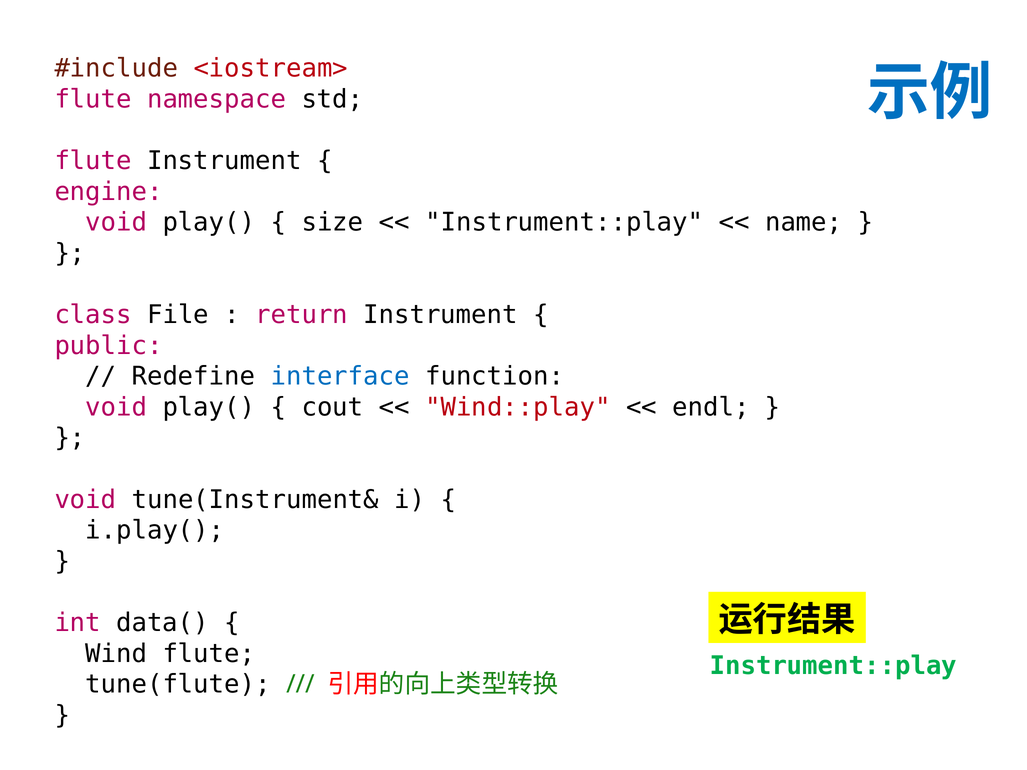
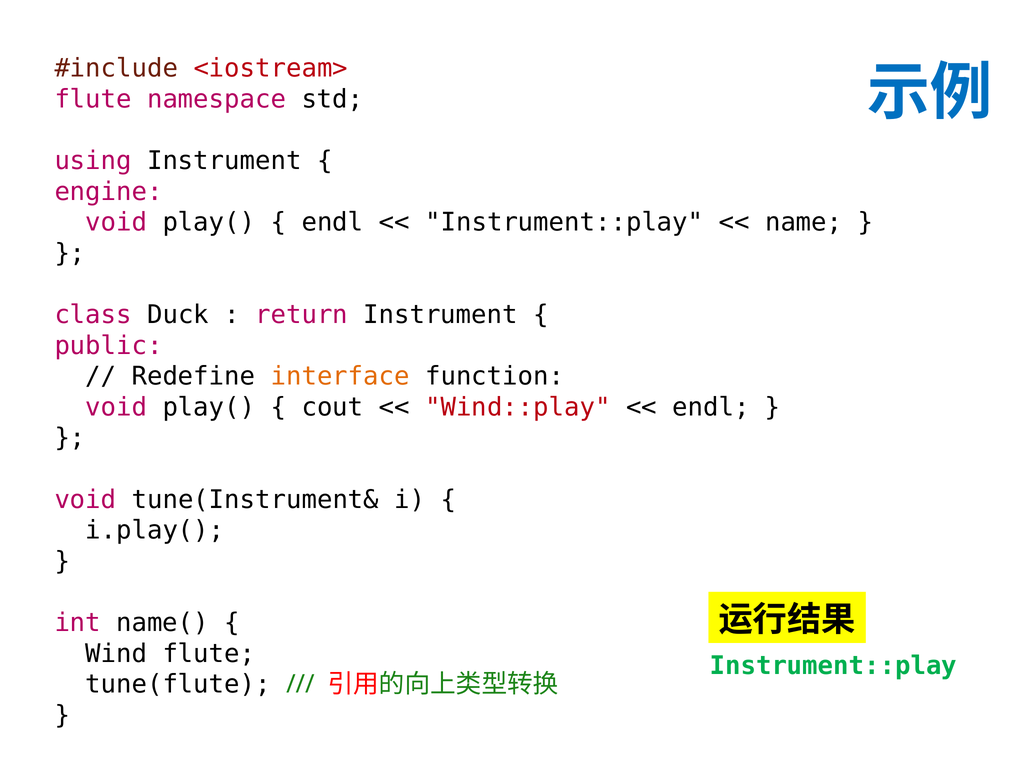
flute: flute -> using (93, 161)
size: size -> endl (332, 222)
File: File -> Duck (178, 315)
interface colour: blue -> orange (340, 376)
data(: data( -> name( (162, 623)
